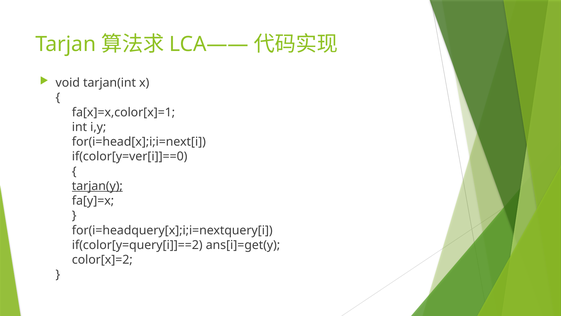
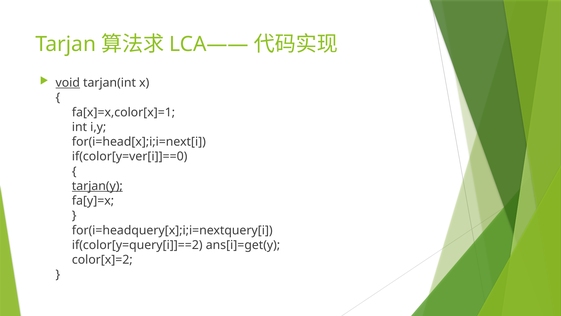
void underline: none -> present (68, 83)
